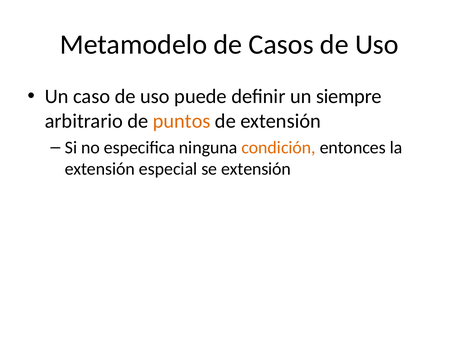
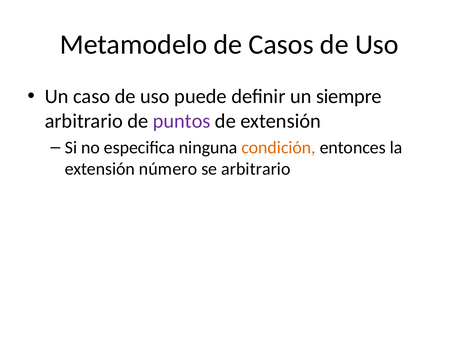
puntos colour: orange -> purple (182, 121)
especial: especial -> número (168, 169)
se extensión: extensión -> arbitrario (256, 169)
